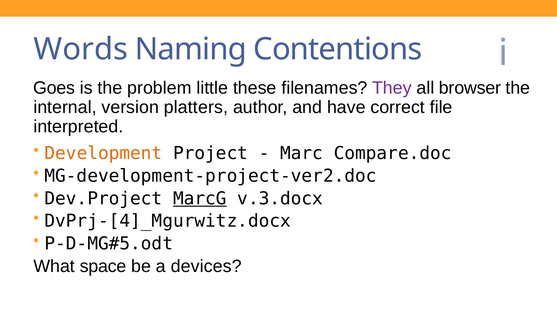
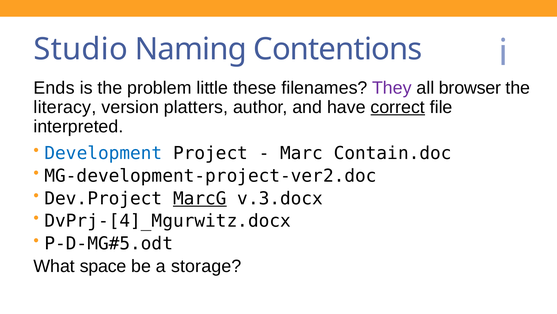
Words: Words -> Studio (81, 49)
Goes: Goes -> Ends (54, 88)
internal: internal -> literacy (65, 107)
correct underline: none -> present (398, 107)
Development colour: orange -> blue (103, 153)
Compare.doc: Compare.doc -> Contain.doc (393, 153)
devices: devices -> storage (206, 266)
